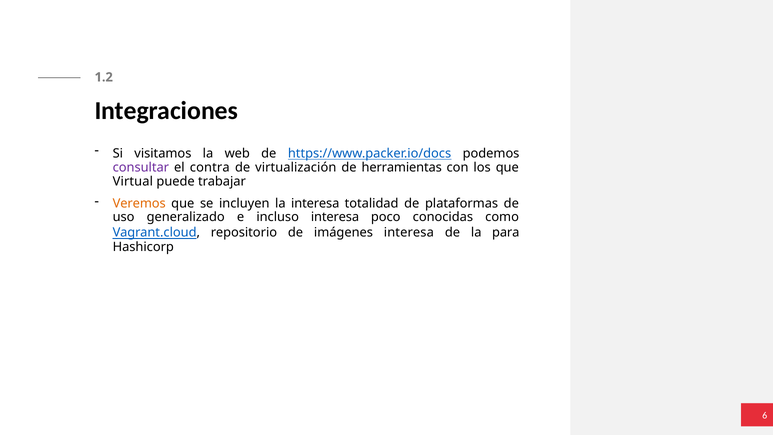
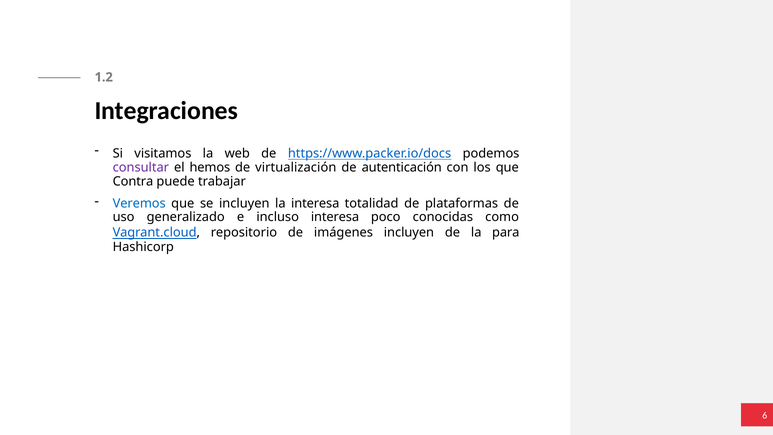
contra: contra -> hemos (210, 167)
herramientas: herramientas -> autenticación (402, 167)
Virtual: Virtual -> Contra (133, 181)
Veremos colour: orange -> blue (139, 203)
imágenes interesa: interesa -> incluyen (409, 233)
